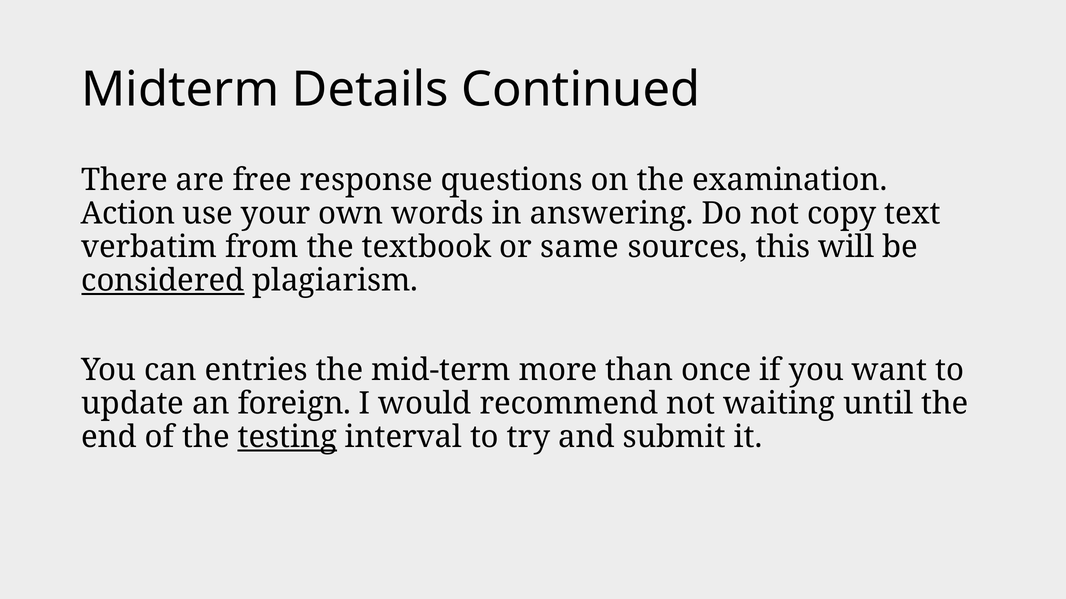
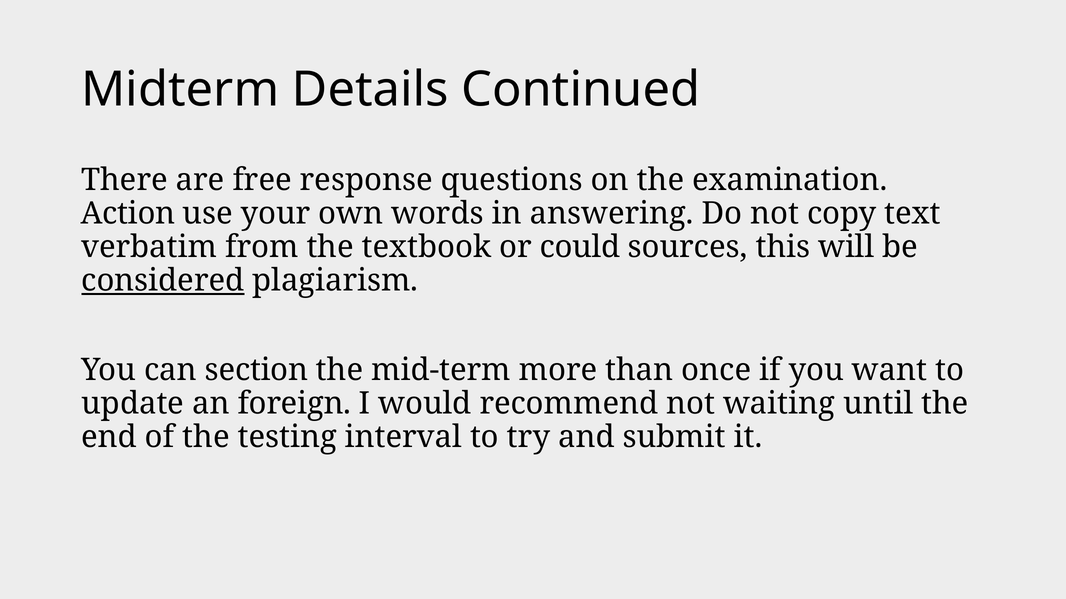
same: same -> could (580, 247)
entries: entries -> section (257, 370)
testing underline: present -> none (287, 438)
